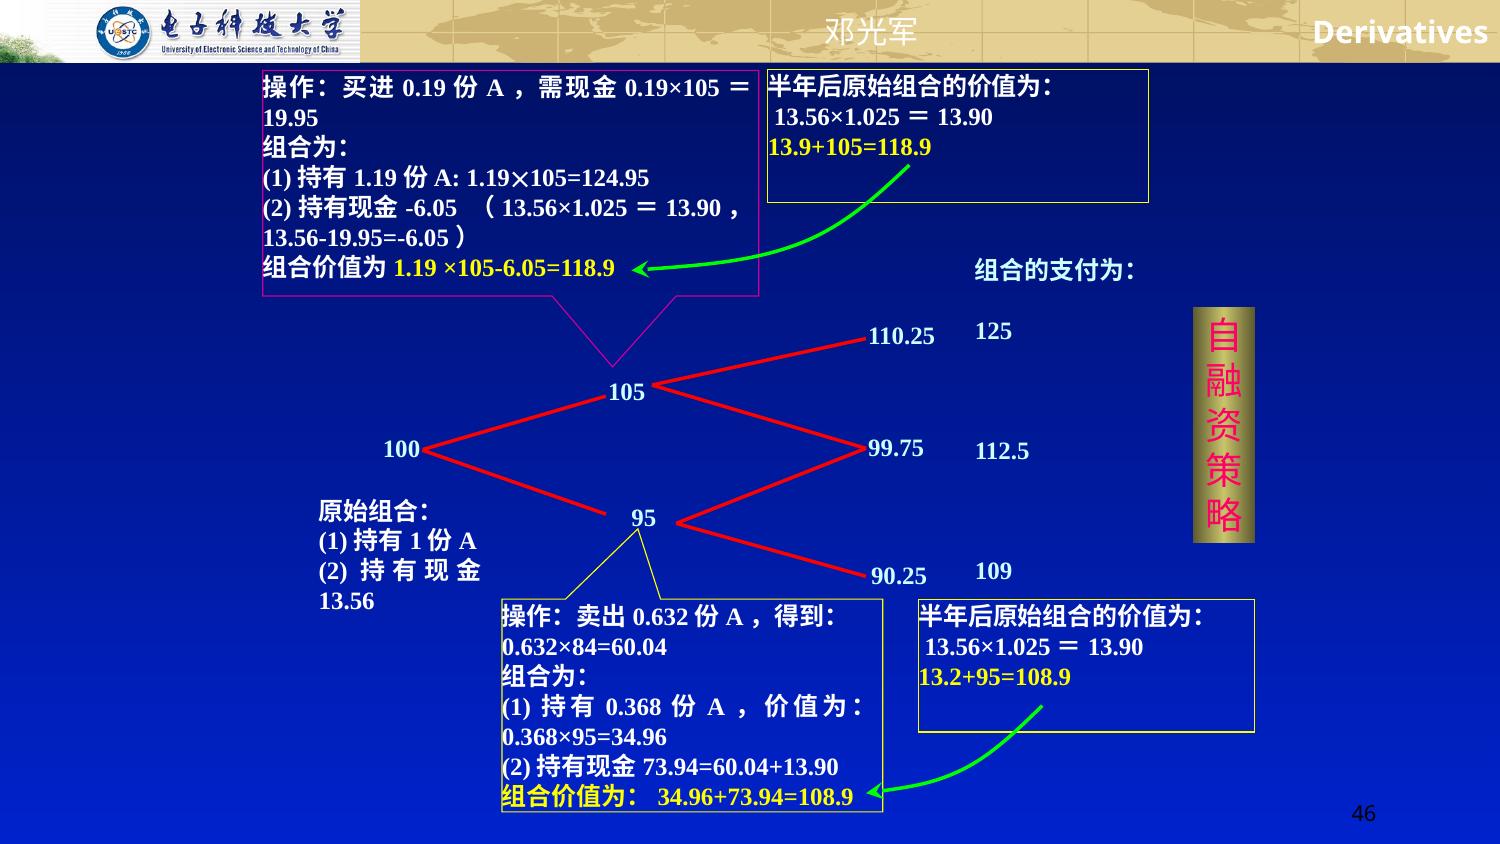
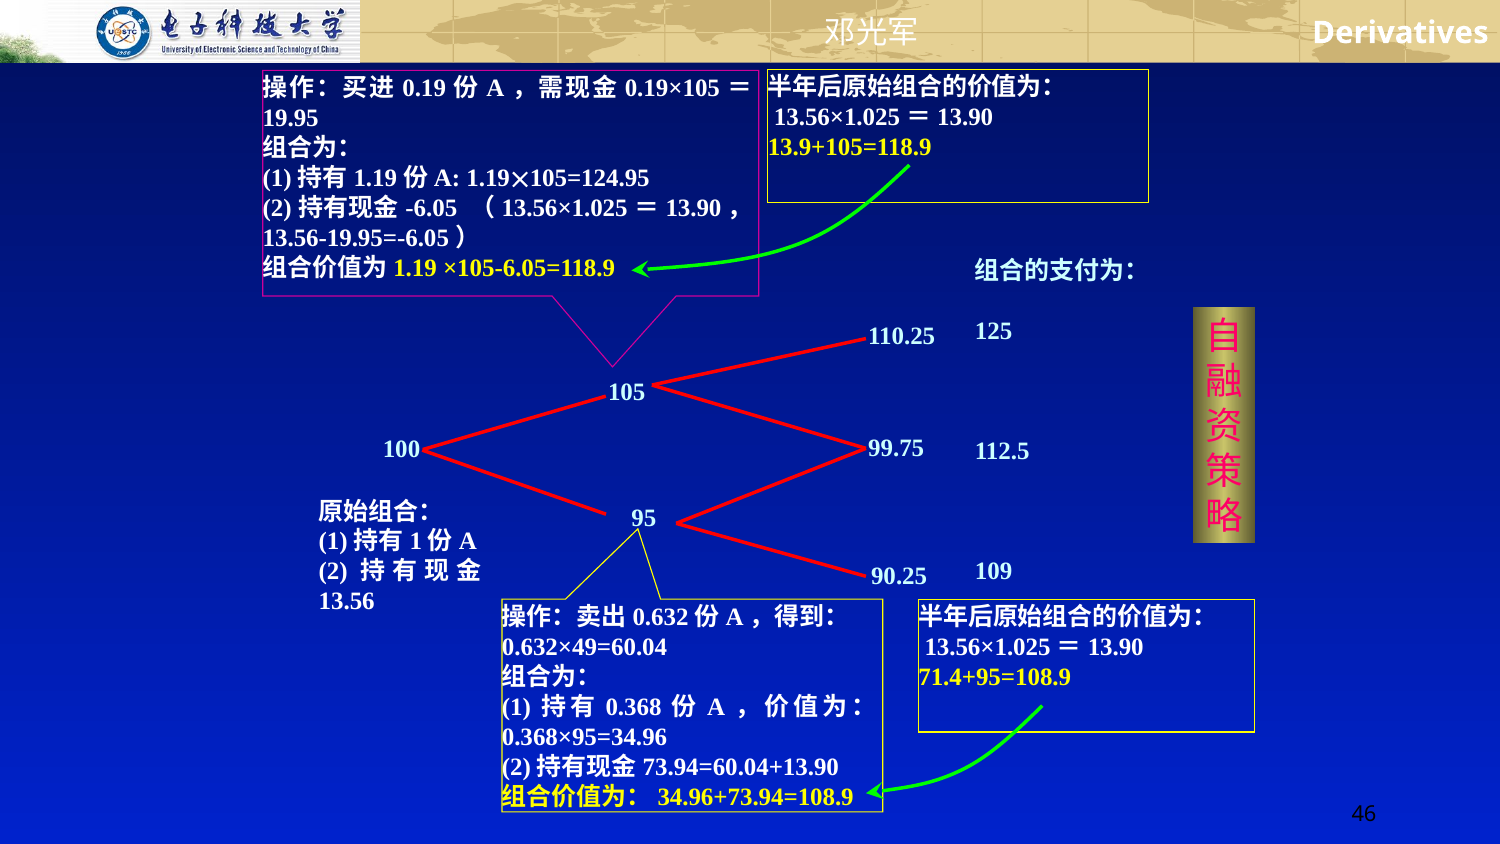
0.632×84=60.04: 0.632×84=60.04 -> 0.632×49=60.04 (585, 647)
13.2+95=108.9: 13.2+95=108.9 -> 71.4+95=108.9 (995, 677)
